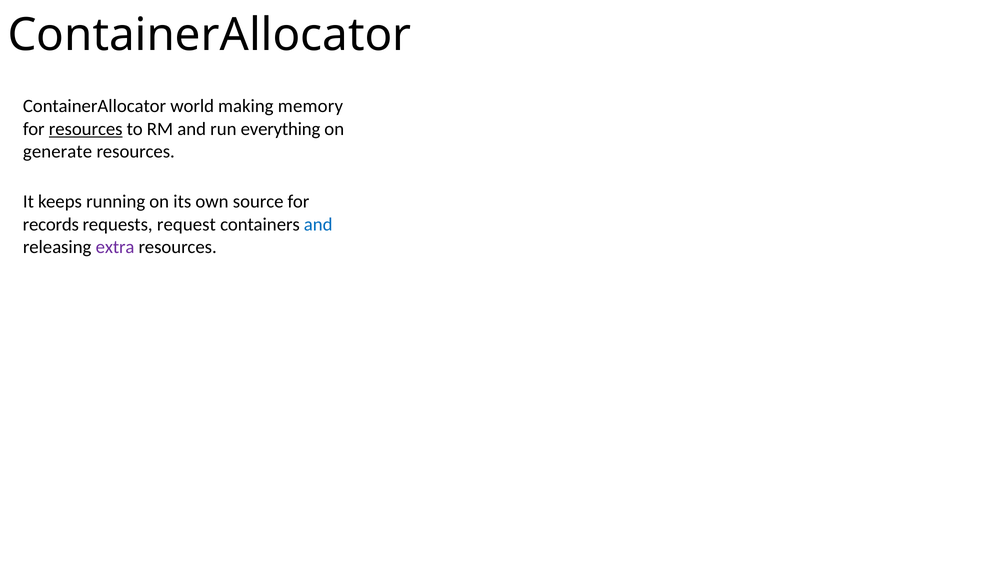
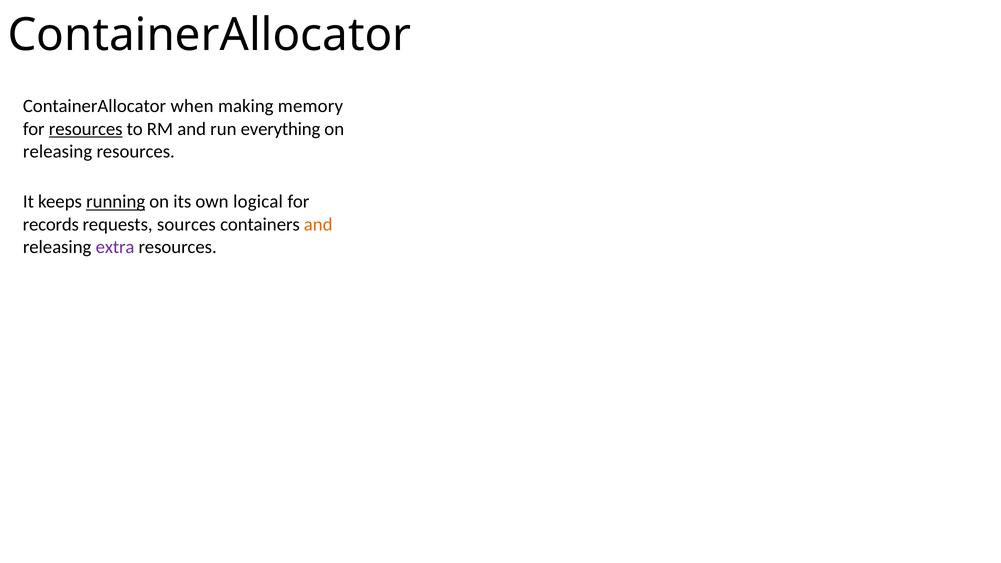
world: world -> when (192, 106)
generate: generate -> releasing (58, 151)
running underline: none -> present (116, 202)
source: source -> logical (258, 202)
request: request -> sources (186, 224)
and colour: blue -> orange (318, 224)
